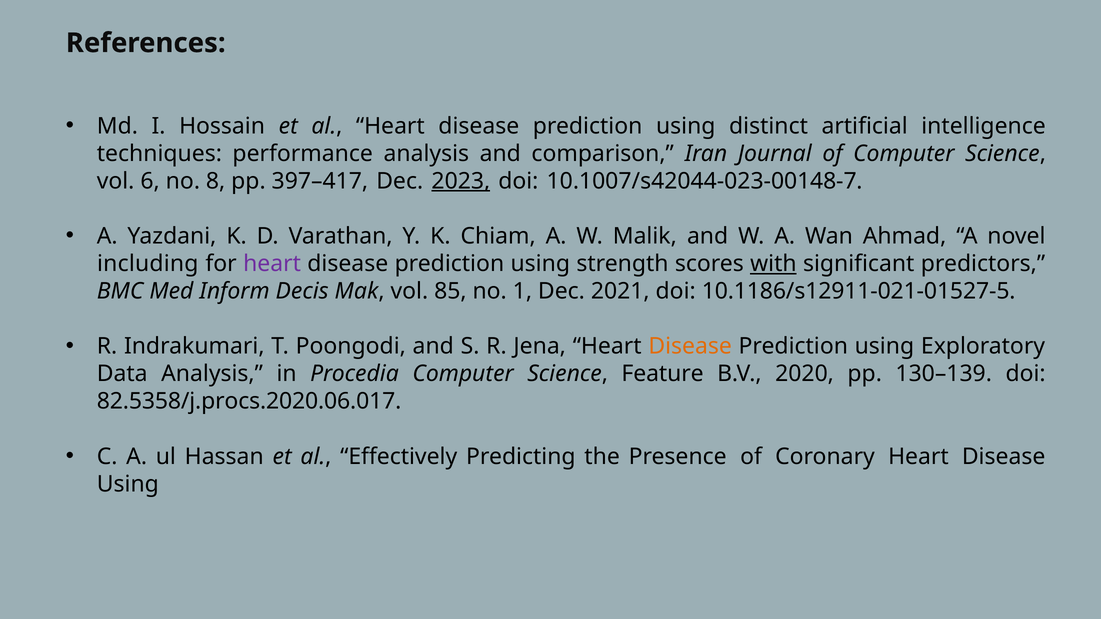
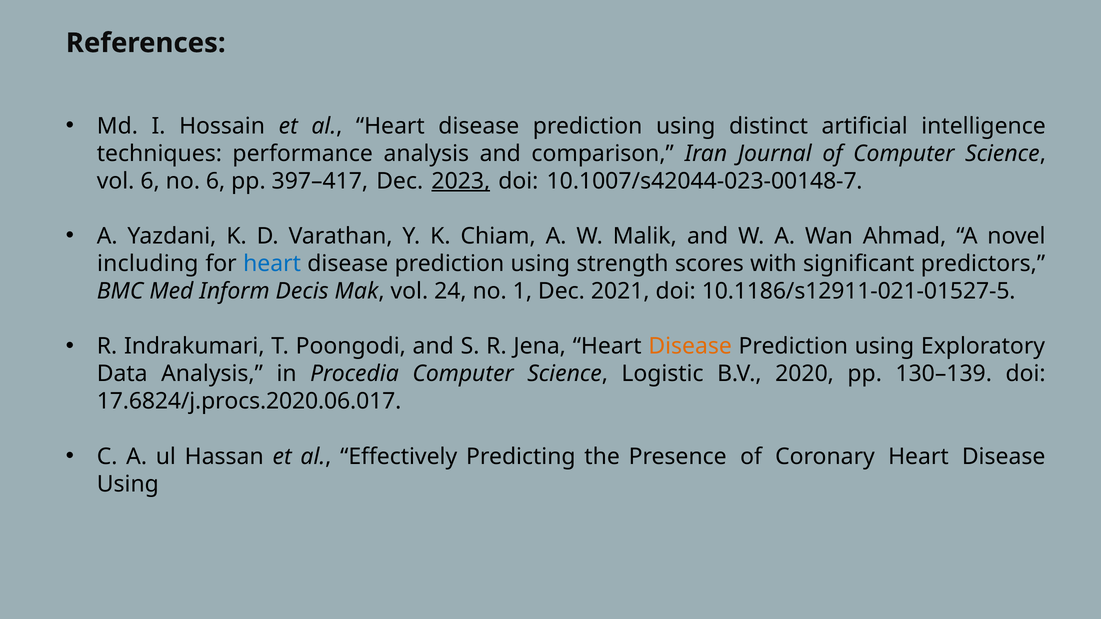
no 8: 8 -> 6 (216, 181)
heart colour: purple -> blue (272, 264)
with underline: present -> none (773, 264)
85: 85 -> 24 (450, 291)
Feature: Feature -> Logistic (662, 374)
82.5358/j.procs.2020.06.017: 82.5358/j.procs.2020.06.017 -> 17.6824/j.procs.2020.06.017 (249, 402)
